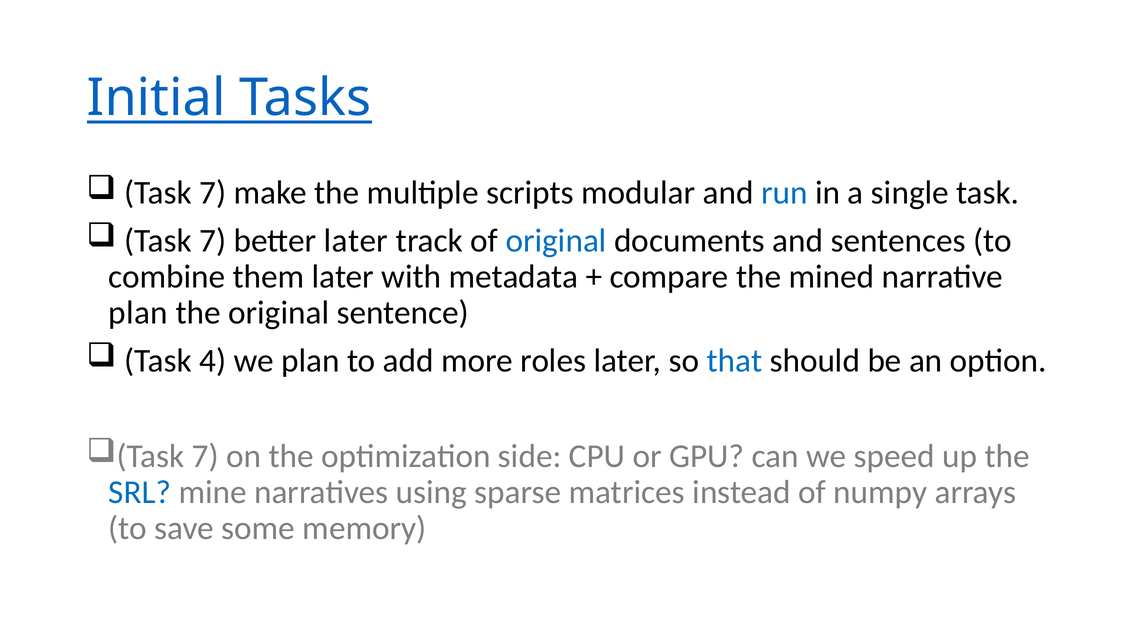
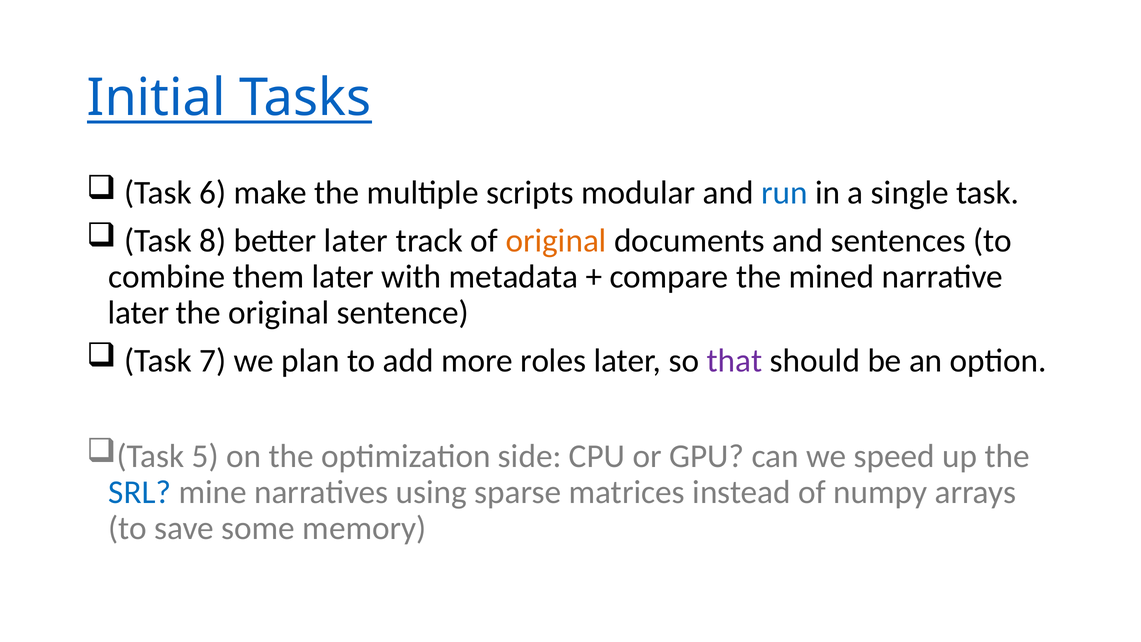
7: 7 -> 6 (213, 193)
7: 7 -> 8 (213, 241)
original colour: blue -> orange (556, 241)
plan: plan -> later (139, 313)
4: 4 -> 7 (213, 360)
that colour: blue -> purple (734, 360)
7: 7 -> 5 (205, 456)
